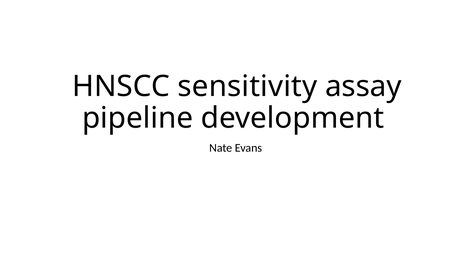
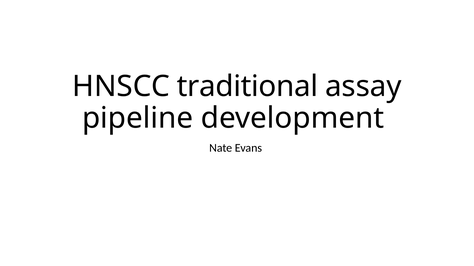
sensitivity: sensitivity -> traditional (248, 87)
